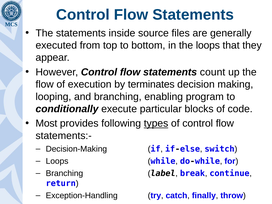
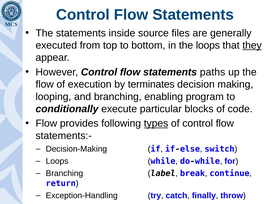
they underline: none -> present (252, 45)
count: count -> paths (213, 72)
Most: Most -> Flow (46, 123)
